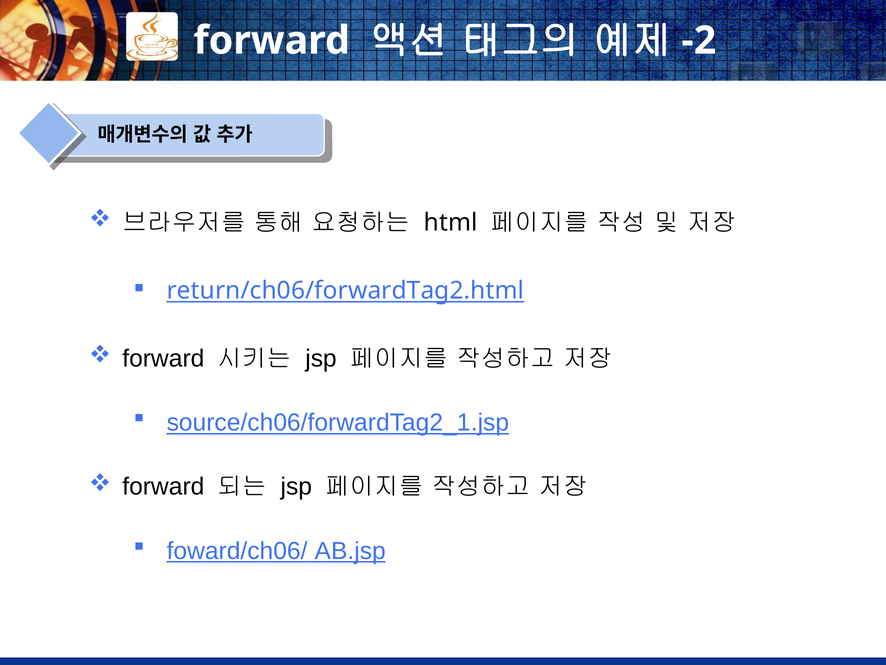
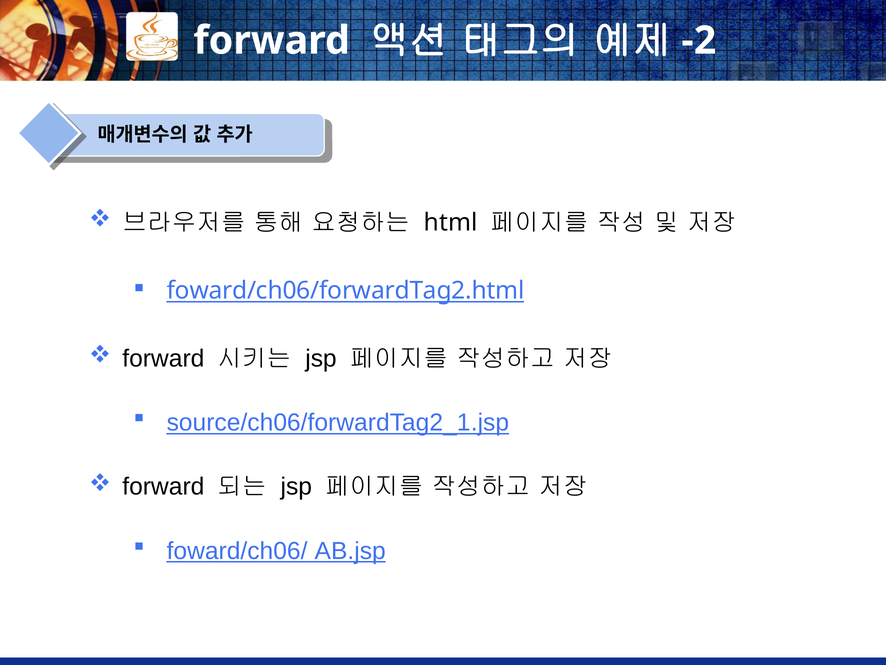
return/ch06/forwardTag2.html: return/ch06/forwardTag2.html -> foward/ch06/forwardTag2.html (346, 290)
